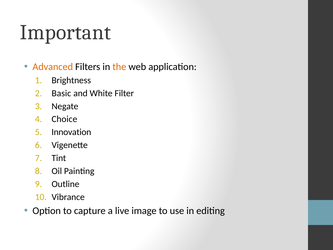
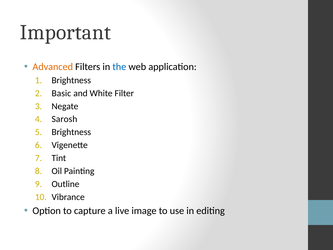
the colour: orange -> blue (119, 67)
Choice: Choice -> Sarosh (64, 119)
Innovation: Innovation -> Brightness (71, 132)
